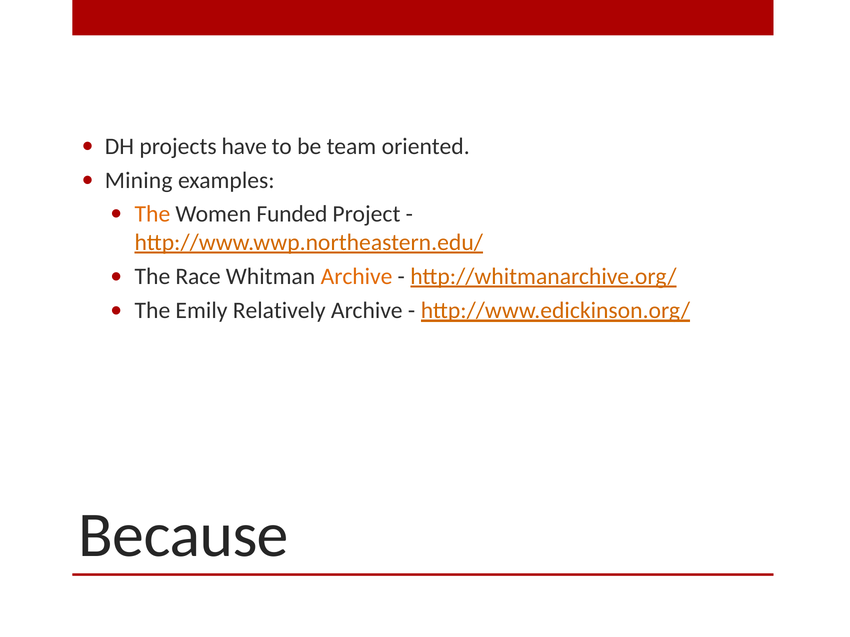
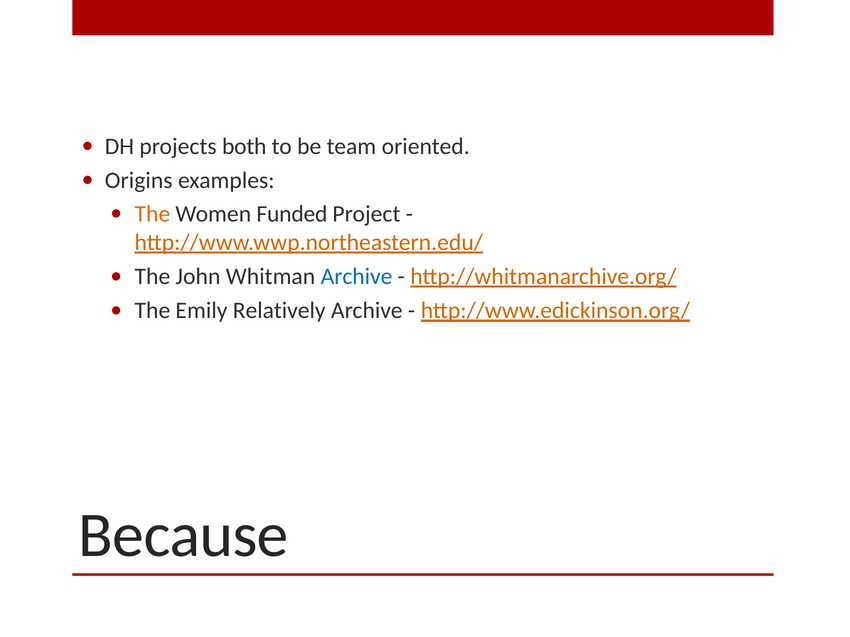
have: have -> both (244, 147)
Mining: Mining -> Origins (139, 181)
Race: Race -> John (198, 277)
Archive colour: orange -> blue (357, 277)
